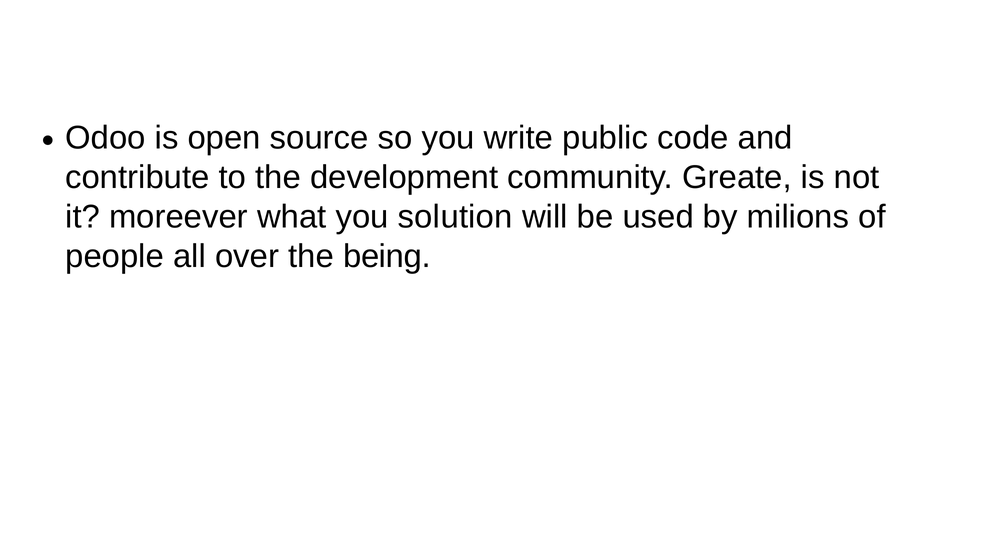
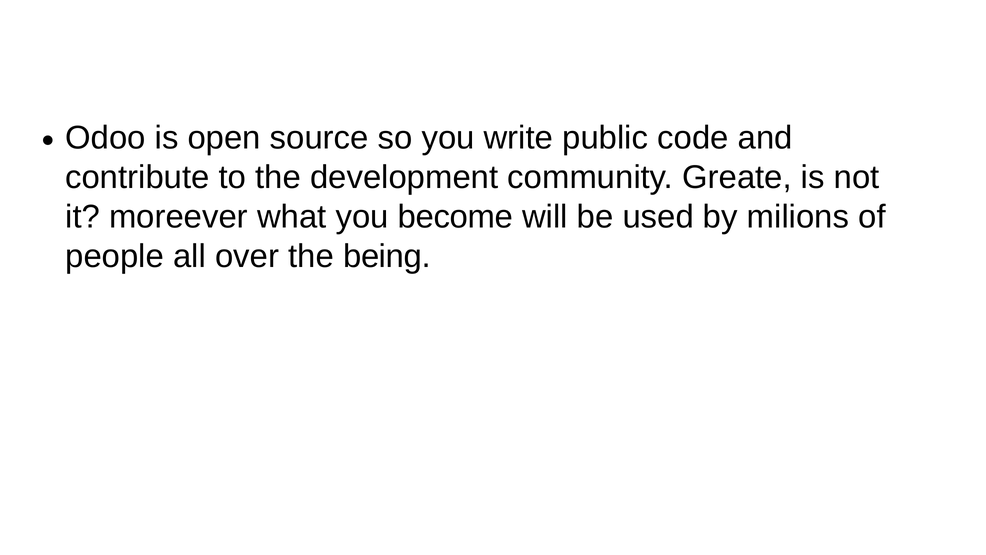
solution: solution -> become (456, 217)
